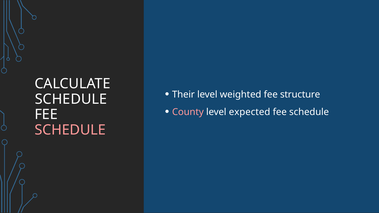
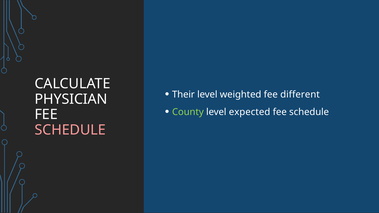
structure: structure -> different (300, 95)
SCHEDULE: SCHEDULE -> PHYSICIAN (71, 99)
County colour: pink -> light green (188, 112)
